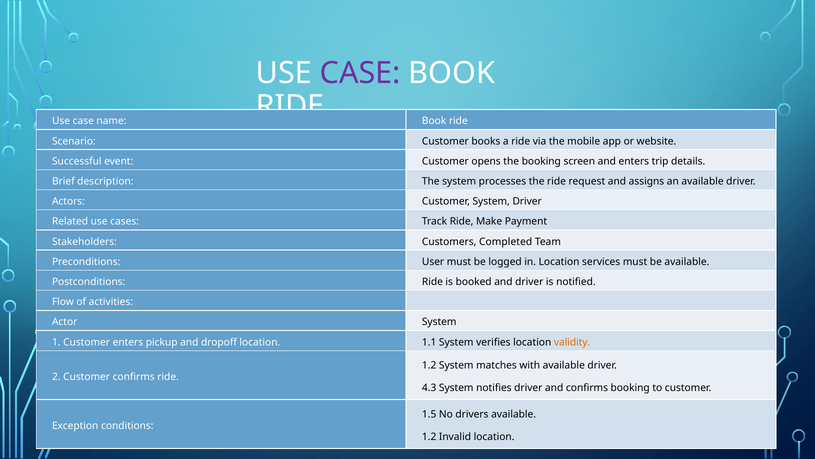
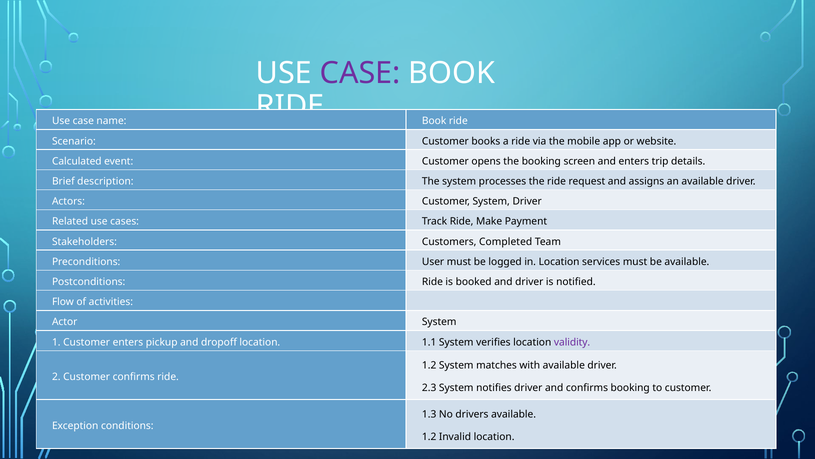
Successful: Successful -> Calculated (77, 161)
validity colour: orange -> purple (572, 342)
4.3: 4.3 -> 2.3 (429, 388)
1.5: 1.5 -> 1.3 (429, 414)
